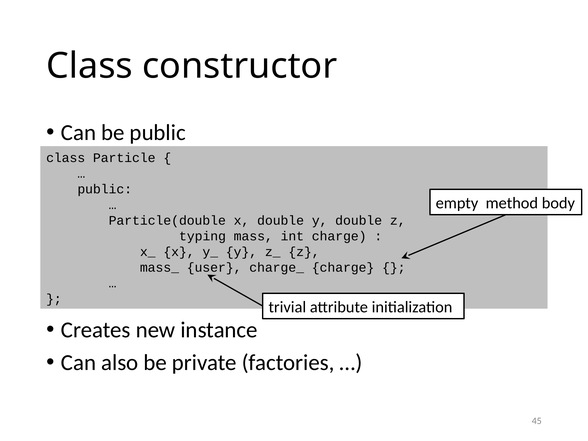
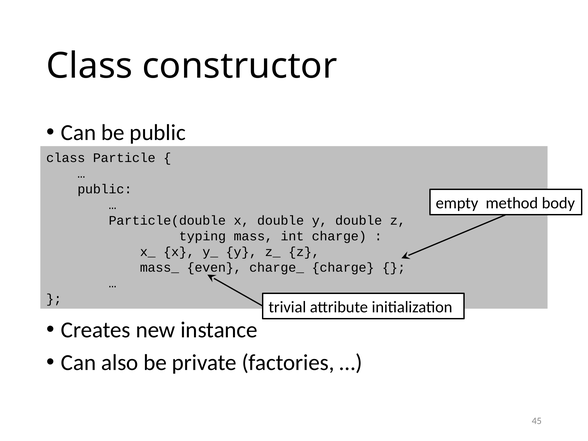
user: user -> even (214, 267)
